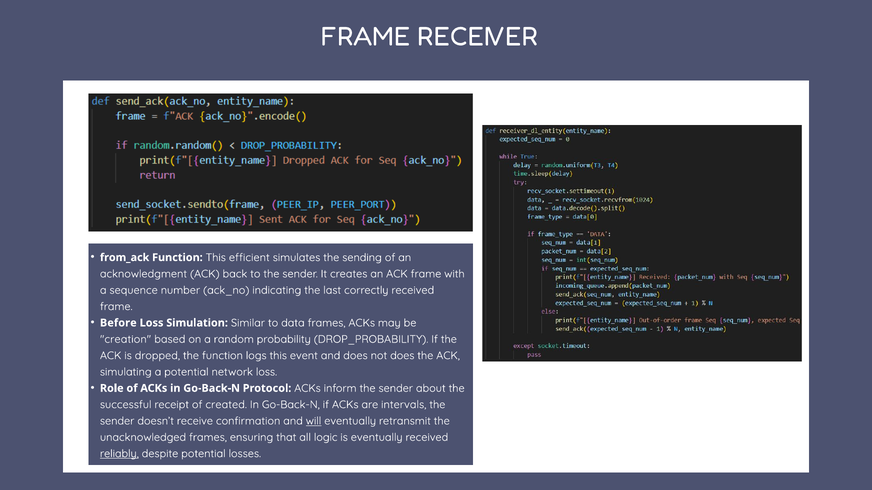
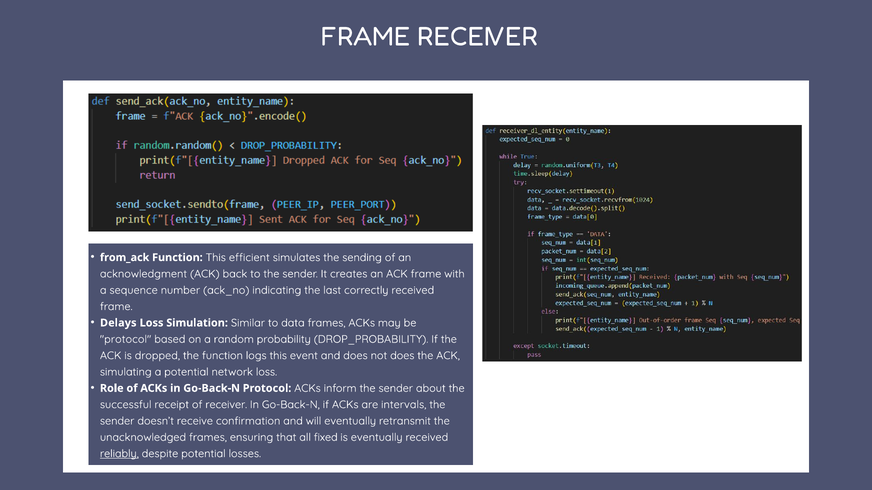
Before: Before -> Delays (118, 323)
creation: creation -> protocol (126, 340)
of created: created -> receiver (226, 405)
will underline: present -> none (314, 421)
logic: logic -> fixed (326, 438)
